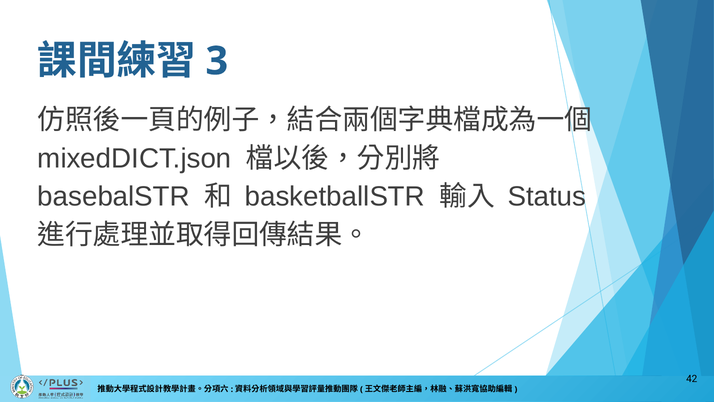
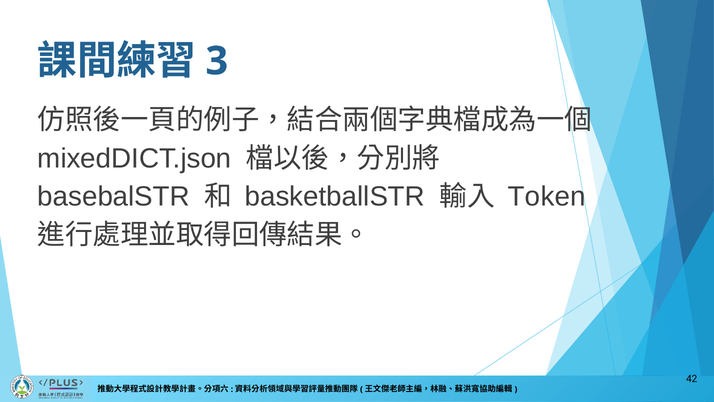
Status: Status -> Token (547, 196)
